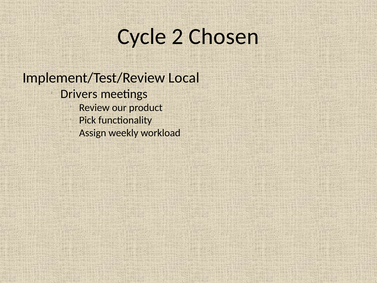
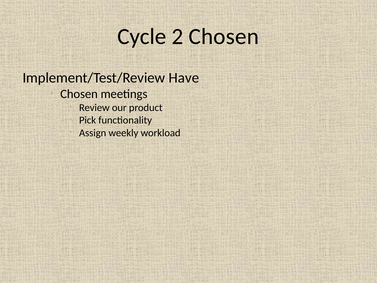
Local: Local -> Have (184, 78)
Drivers: Drivers -> Chosen (79, 94)
